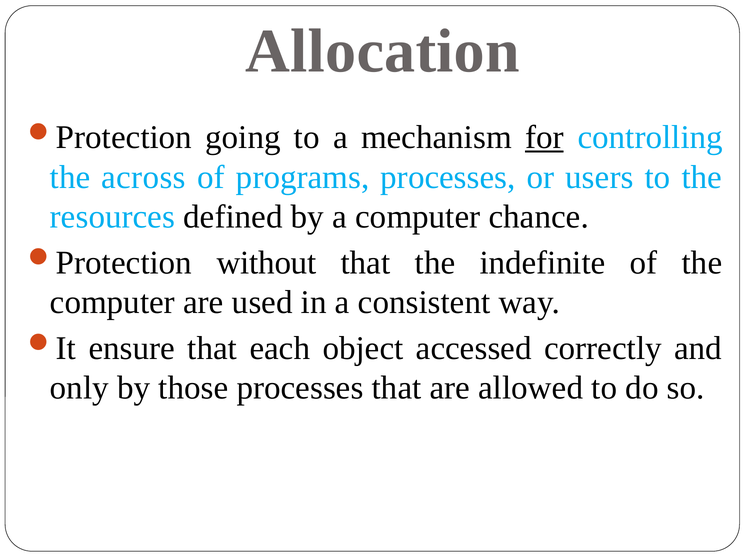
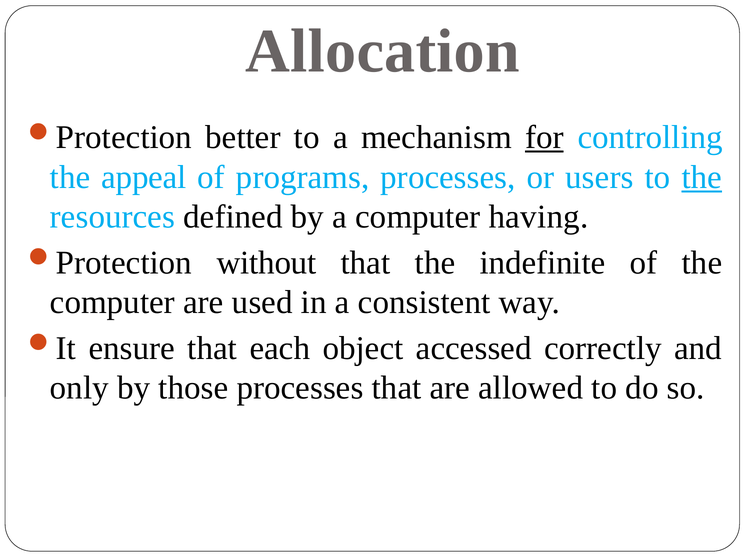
going: going -> better (243, 137)
across: across -> appeal (144, 177)
the underline: none -> present (702, 177)
chance: chance -> having (539, 217)
